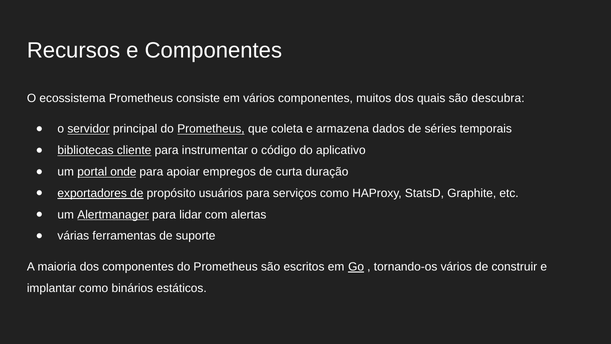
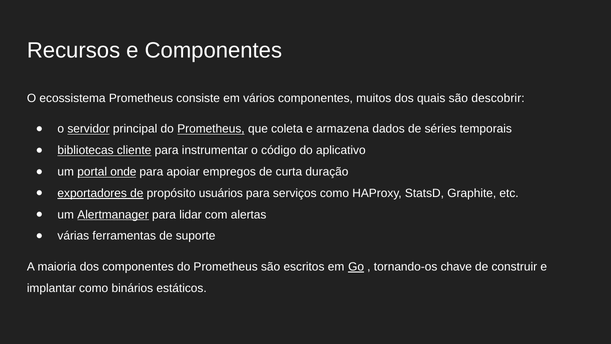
descubra: descubra -> descobrir (498, 98)
tornando-os vários: vários -> chave (456, 267)
